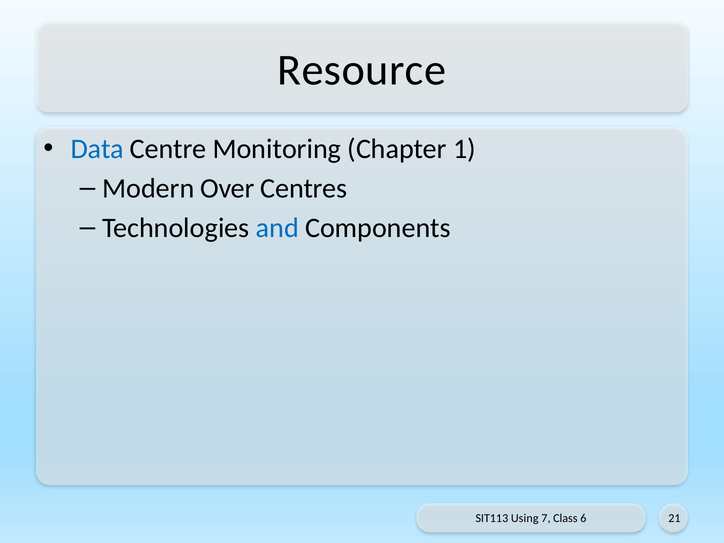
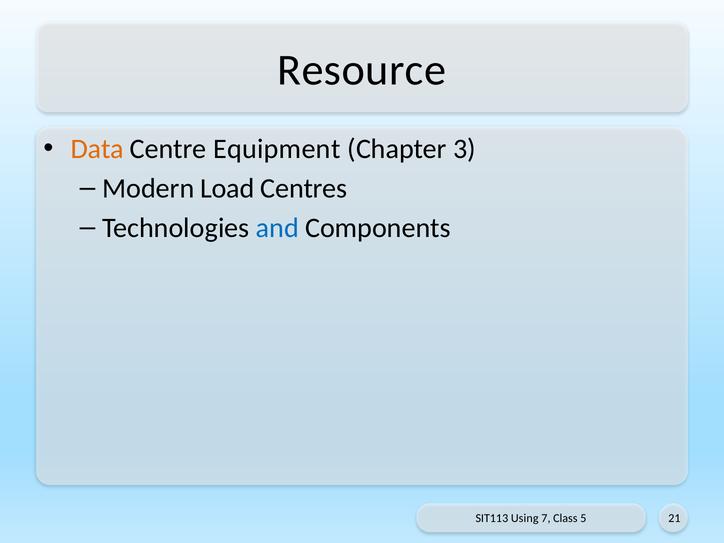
Data colour: blue -> orange (97, 149)
Monitoring: Monitoring -> Equipment (277, 149)
1: 1 -> 3 (464, 149)
Over: Over -> Load (227, 188)
6: 6 -> 5 (583, 518)
